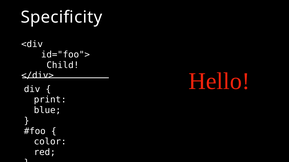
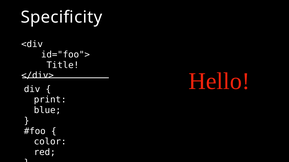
Child: Child -> Title (63, 65)
